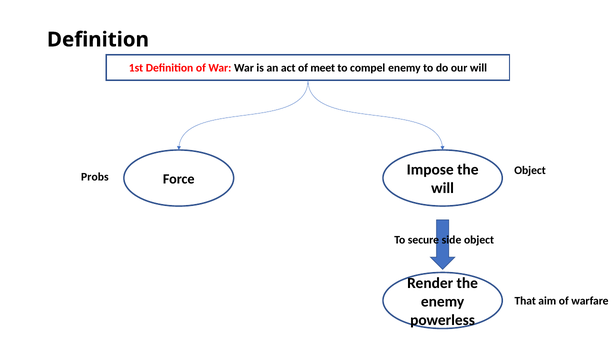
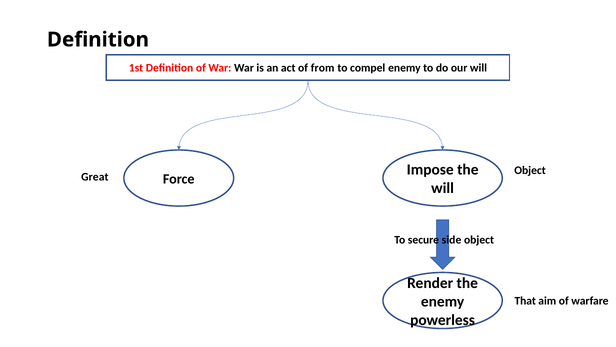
meet: meet -> from (323, 68)
Probs: Probs -> Great (95, 177)
